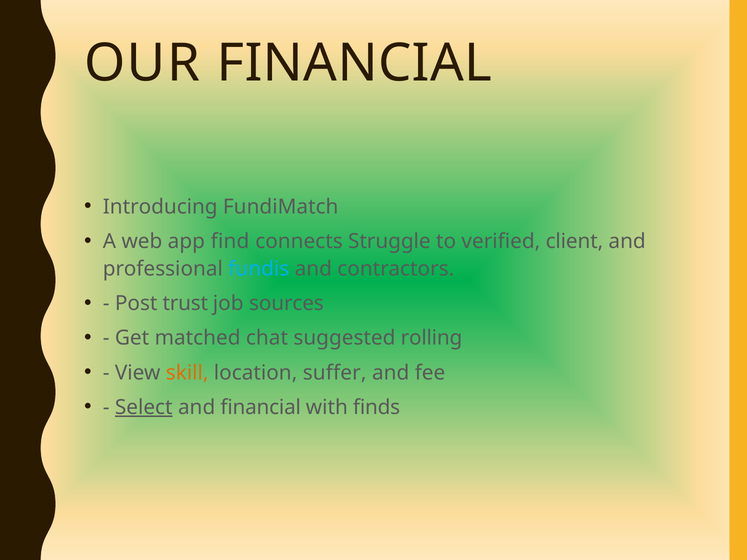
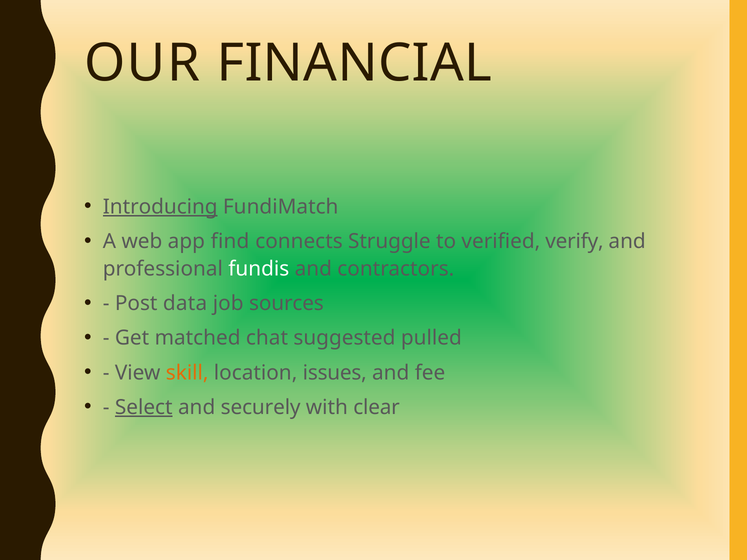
Introducing underline: none -> present (160, 207)
client: client -> verify (574, 242)
fundis colour: light blue -> white (259, 269)
trust: trust -> data (185, 304)
rolling: rolling -> pulled (431, 338)
suffer: suffer -> issues (335, 373)
and financial: financial -> securely (261, 407)
finds: finds -> clear (377, 407)
